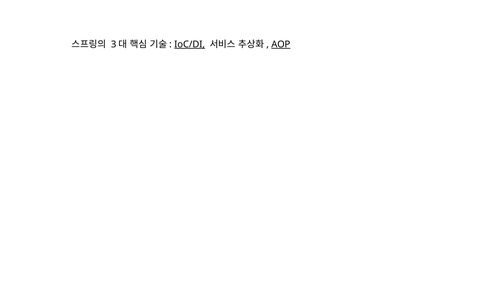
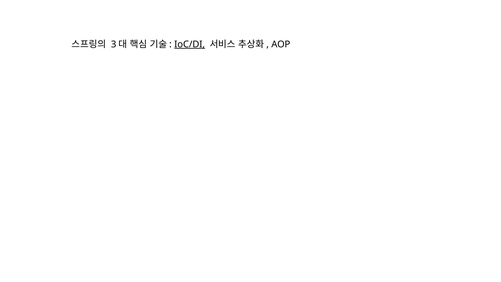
AOP underline: present -> none (281, 44)
